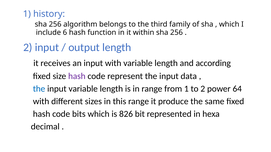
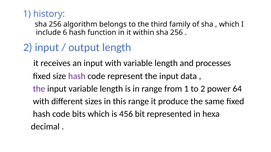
according: according -> processes (213, 63)
the colour: blue -> purple (39, 89)
826: 826 -> 456 (126, 114)
